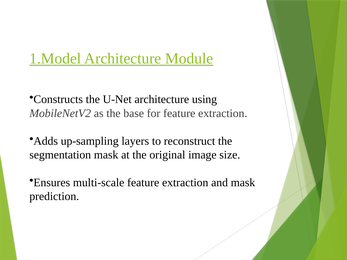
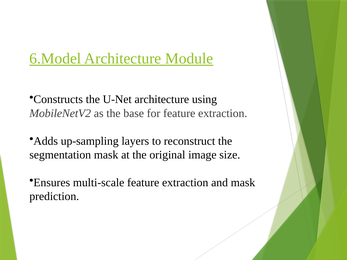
1.Model: 1.Model -> 6.Model (55, 59)
